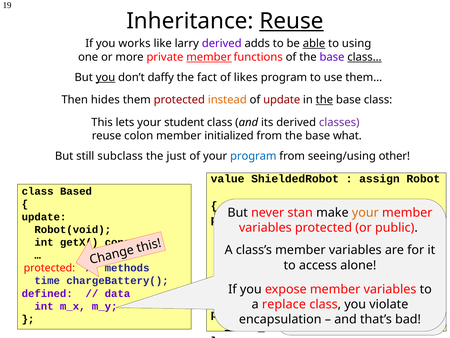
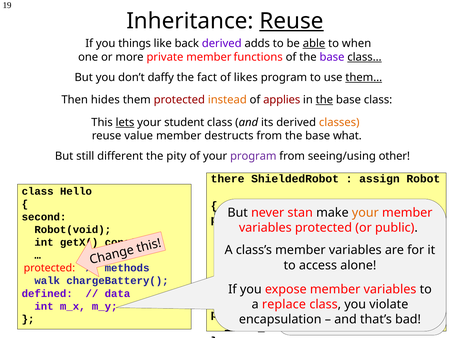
works: works -> things (135, 43)
larry: larry -> back (187, 43)
using: using -> when (357, 43)
member underline: present -> none (209, 57)
you underline: present -> none (105, 77)
them… underline: none -> present (364, 77)
of update: update -> applies (282, 100)
lets underline: none -> present (125, 122)
classes colour: purple -> orange (339, 122)
colon: colon -> value (139, 136)
initialized: initialized -> destructs (229, 136)
subclass: subclass -> different (120, 156)
just: just -> pity (176, 156)
program colour: blue -> purple (253, 156)
value: value -> there (228, 178)
Based: Based -> Hello (76, 191)
update: update -> second (44, 217)
time: time -> walk (47, 280)
